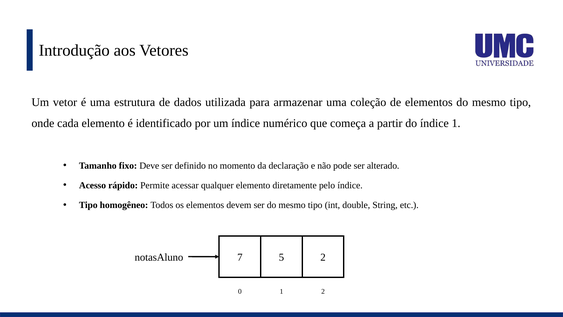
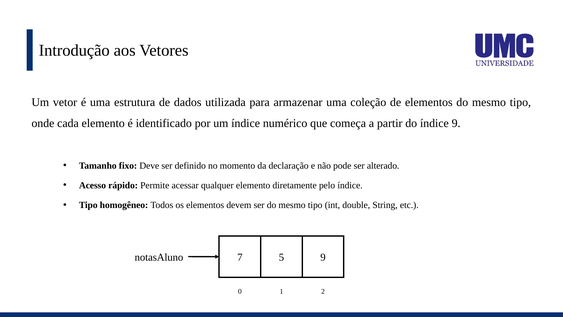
índice 1: 1 -> 9 (456, 123)
7 2: 2 -> 9 (323, 257)
